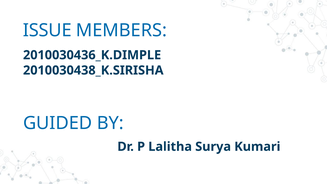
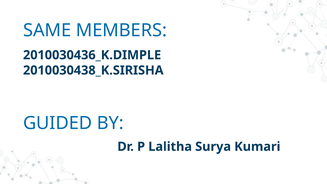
ISSUE: ISSUE -> SAME (47, 30)
